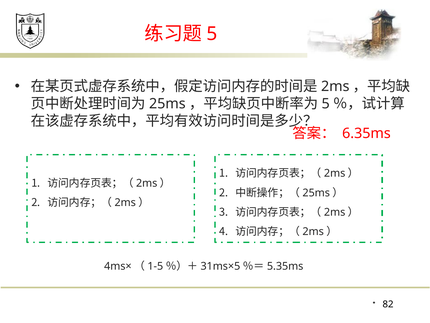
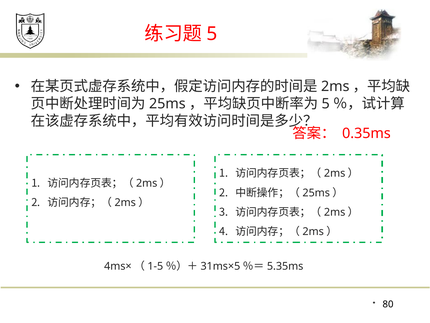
6.35ms: 6.35ms -> 0.35ms (366, 133)
82: 82 -> 80 (388, 304)
